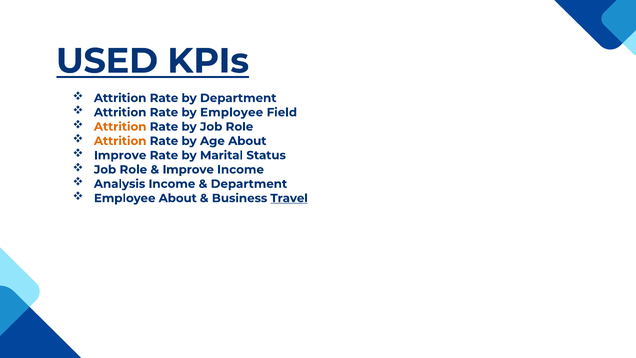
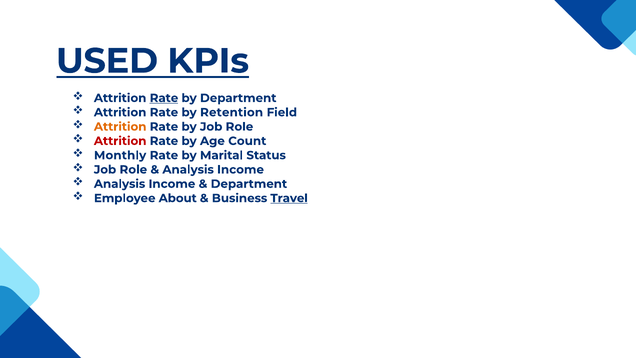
Rate underline: none -> present (164, 98)
by Employee: Employee -> Retention (232, 112)
Attrition colour: orange -> red (120, 141)
Age About: About -> Count (247, 141)
Improve: Improve -> Monthly (120, 155)
Improve: Improve -> Analysis (188, 170)
